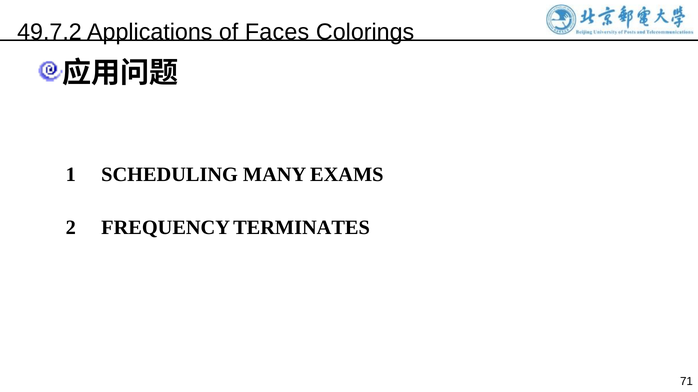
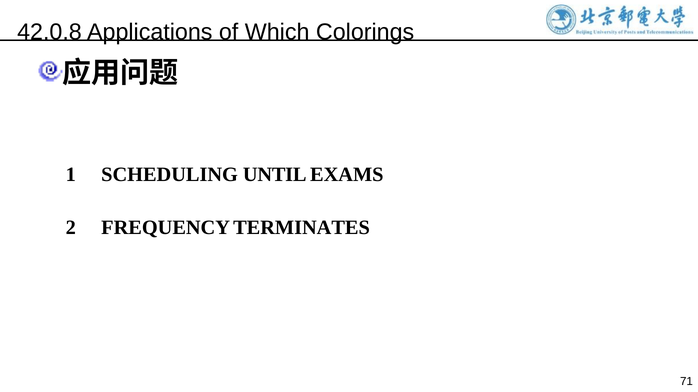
49.7.2: 49.7.2 -> 42.0.8 (49, 32)
Faces: Faces -> Which (277, 32)
MANY: MANY -> UNTIL (275, 175)
